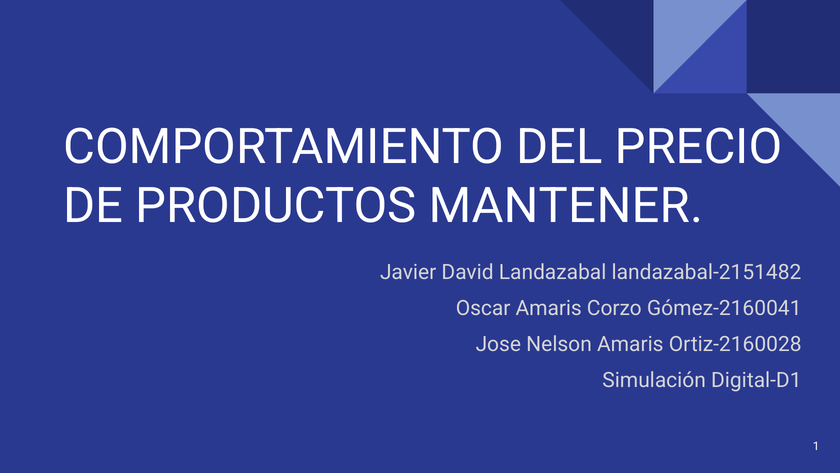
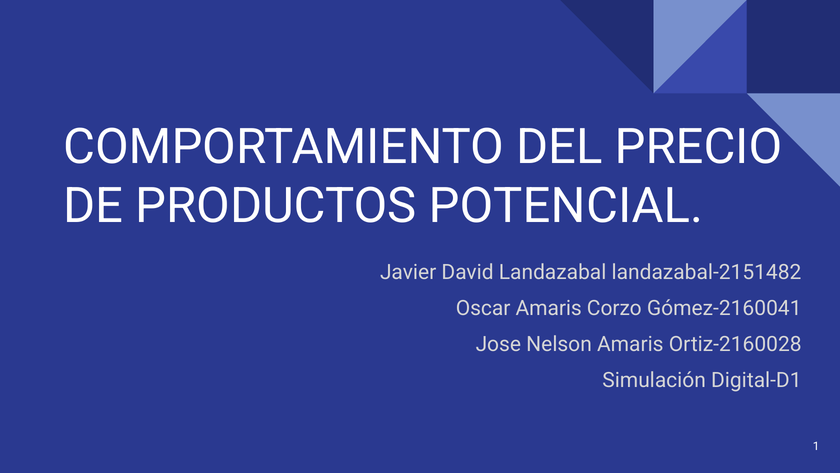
MANTENER: MANTENER -> POTENCIAL (566, 206)
